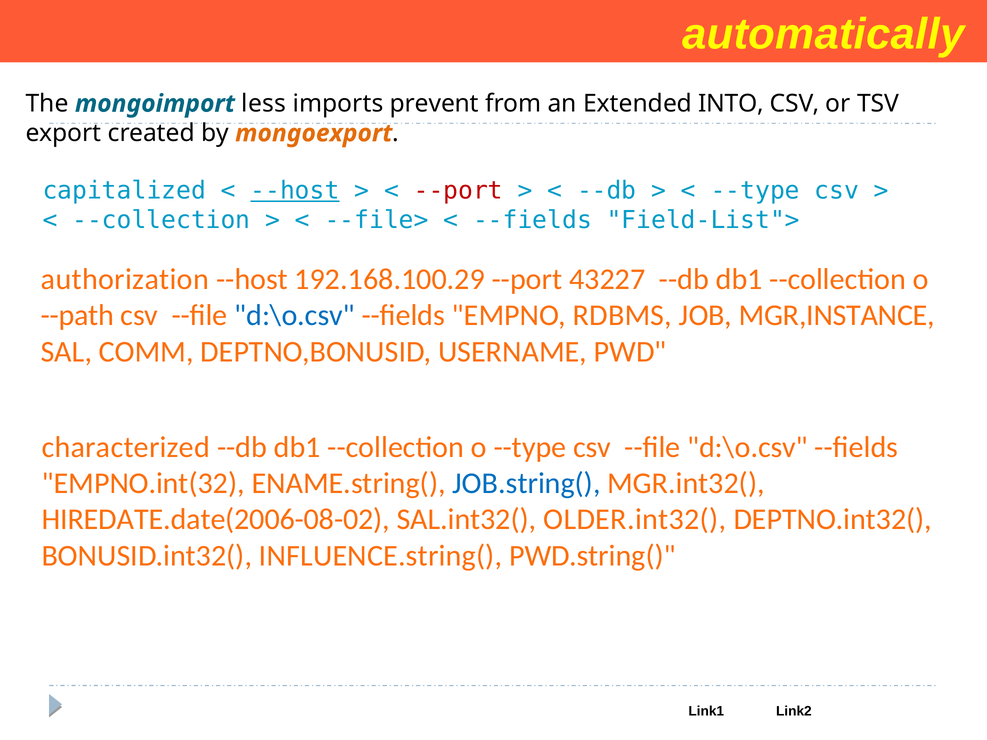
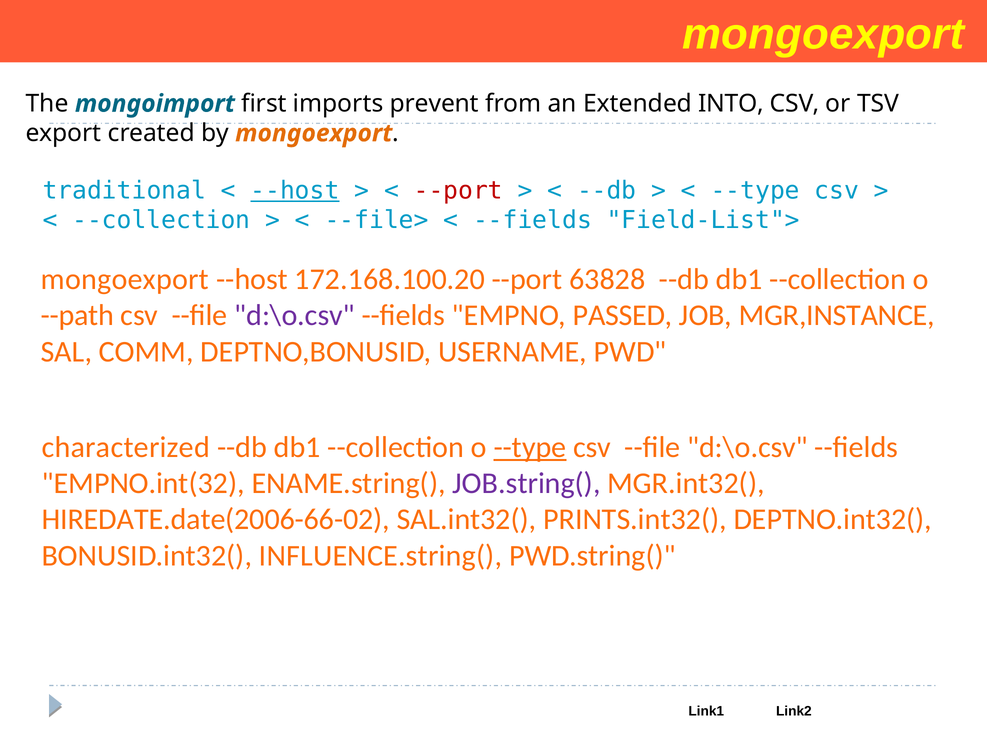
automatically: automatically -> mongoexport (823, 34)
less: less -> first (264, 104)
capitalized: capitalized -> traditional (124, 191)
authorization: authorization -> mongoexport (125, 279)
192.168.100.29: 192.168.100.29 -> 172.168.100.20 (390, 279)
43227: 43227 -> 63828 (607, 279)
d:\o.csv colour: blue -> purple (295, 316)
RDBMS: RDBMS -> PASSED (623, 316)
--type underline: none -> present (530, 447)
JOB.string( colour: blue -> purple (526, 483)
HIREDATE.date(2006-08-02: HIREDATE.date(2006-08-02 -> HIREDATE.date(2006-66-02 (216, 520)
OLDER.int32(: OLDER.int32( -> PRINTS.int32( (635, 520)
